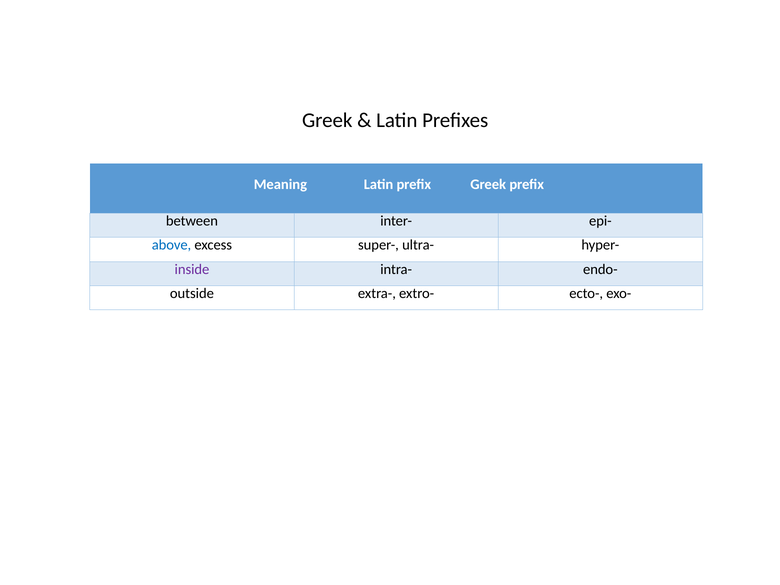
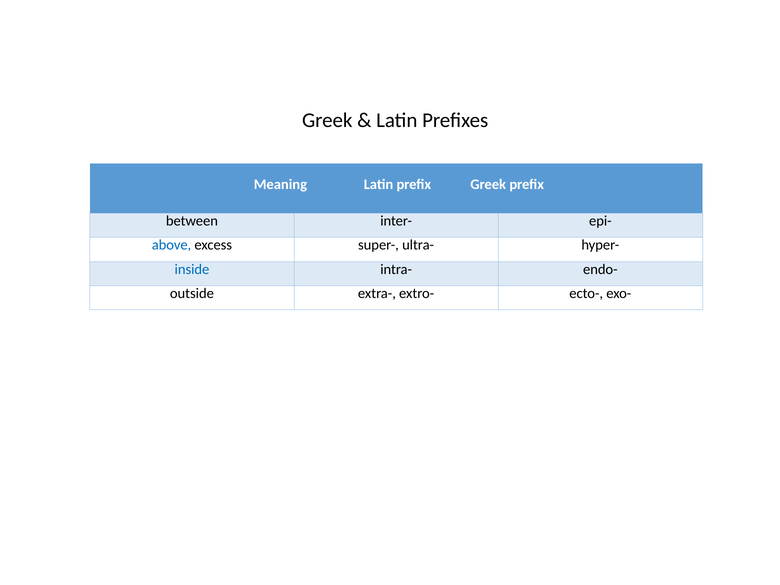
inside colour: purple -> blue (192, 269)
